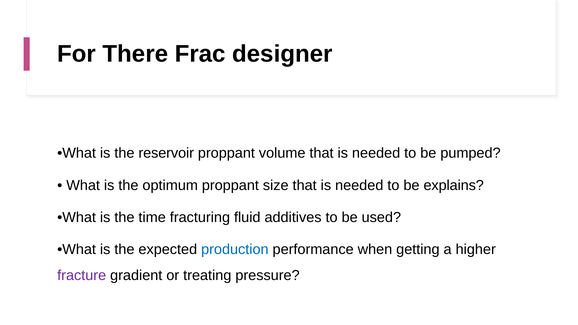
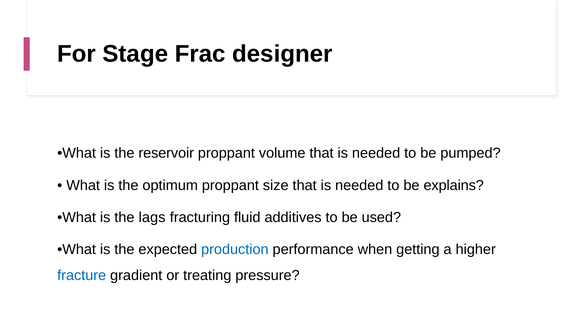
There: There -> Stage (135, 54)
time: time -> lags (152, 217)
fracture colour: purple -> blue (82, 275)
